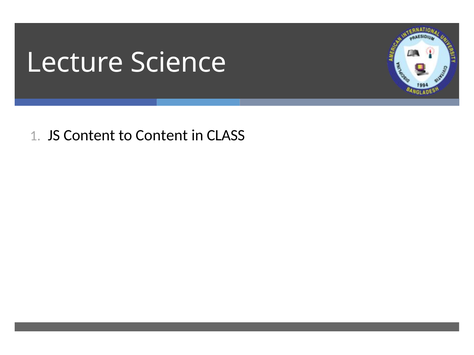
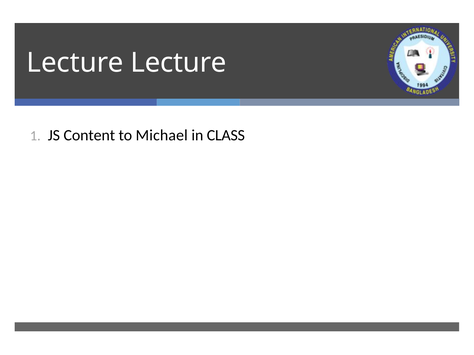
Lecture Science: Science -> Lecture (179, 63)
to Content: Content -> Michael (162, 135)
